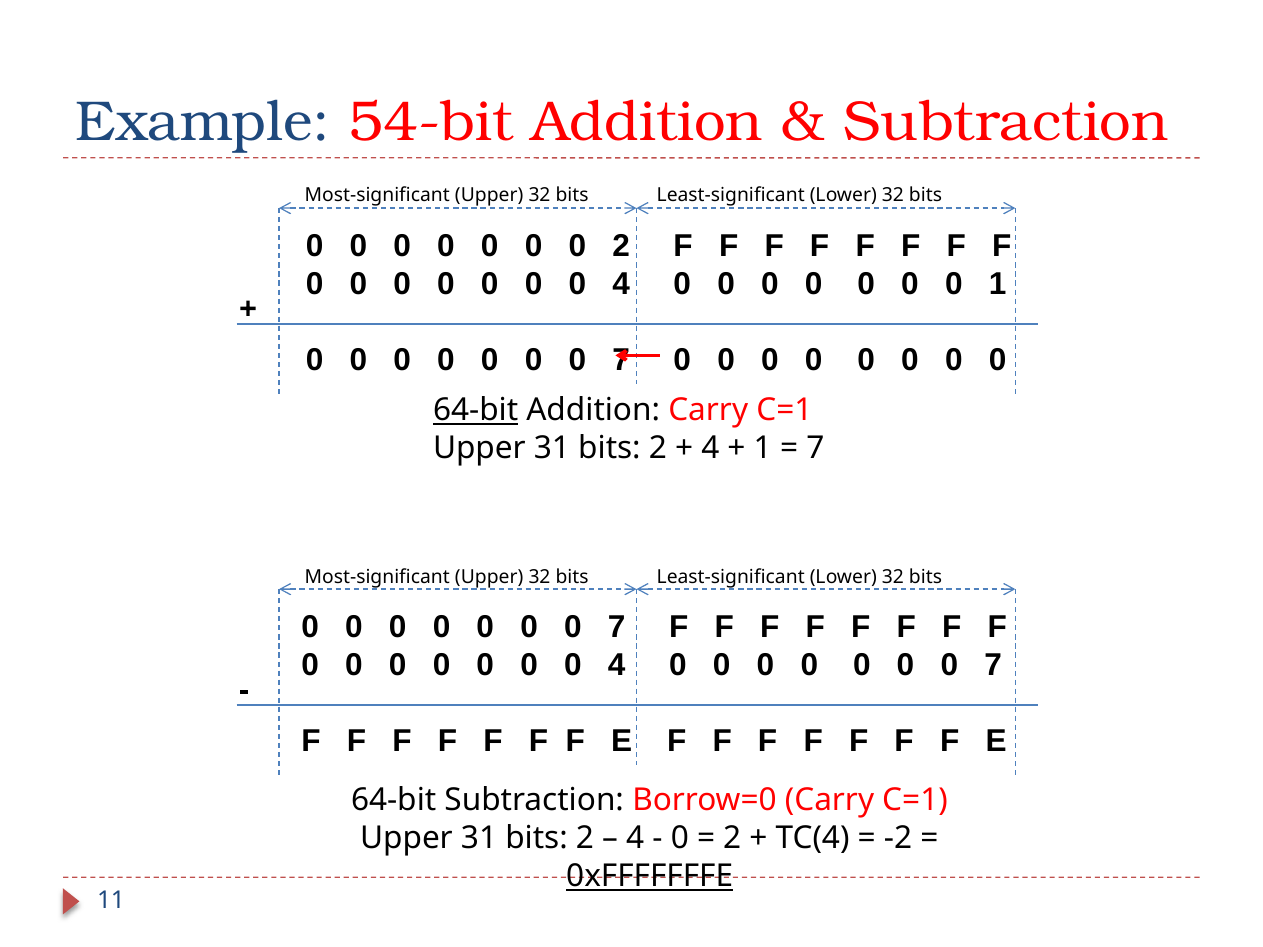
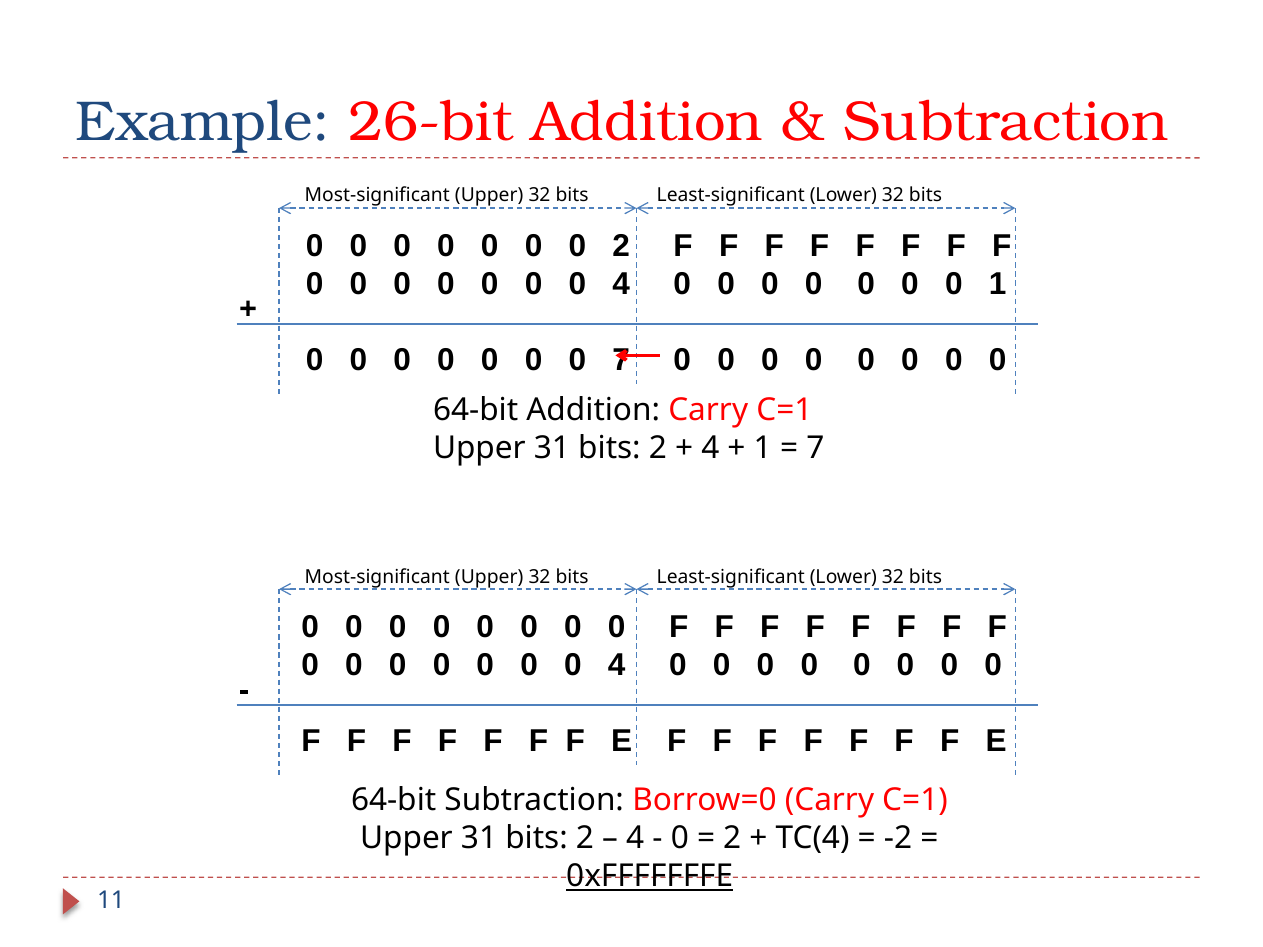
54-bit: 54-bit -> 26-bit (431, 122)
64-bit underline: present -> none (476, 410)
7: 7 -> 0 (617, 627)
7: 7 -> 0 (993, 665)
